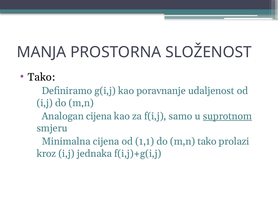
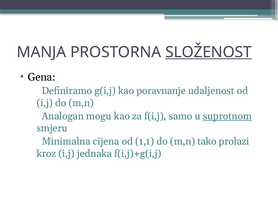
SLOŽENOST underline: none -> present (208, 52)
Tako: Tako -> Gena (42, 77)
Analogan cijena: cijena -> mogu (99, 116)
